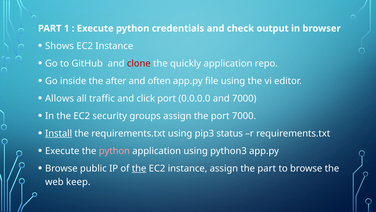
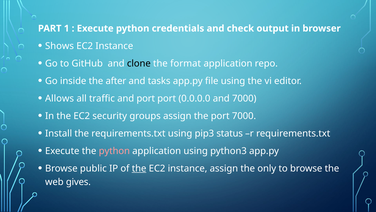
clone colour: red -> black (139, 63)
quickly: quickly -> format (186, 63)
often: often -> tasks (159, 81)
and click: click -> port (146, 98)
Install underline: present -> none (59, 133)
the part: part -> only (267, 168)
keep: keep -> gives (78, 182)
